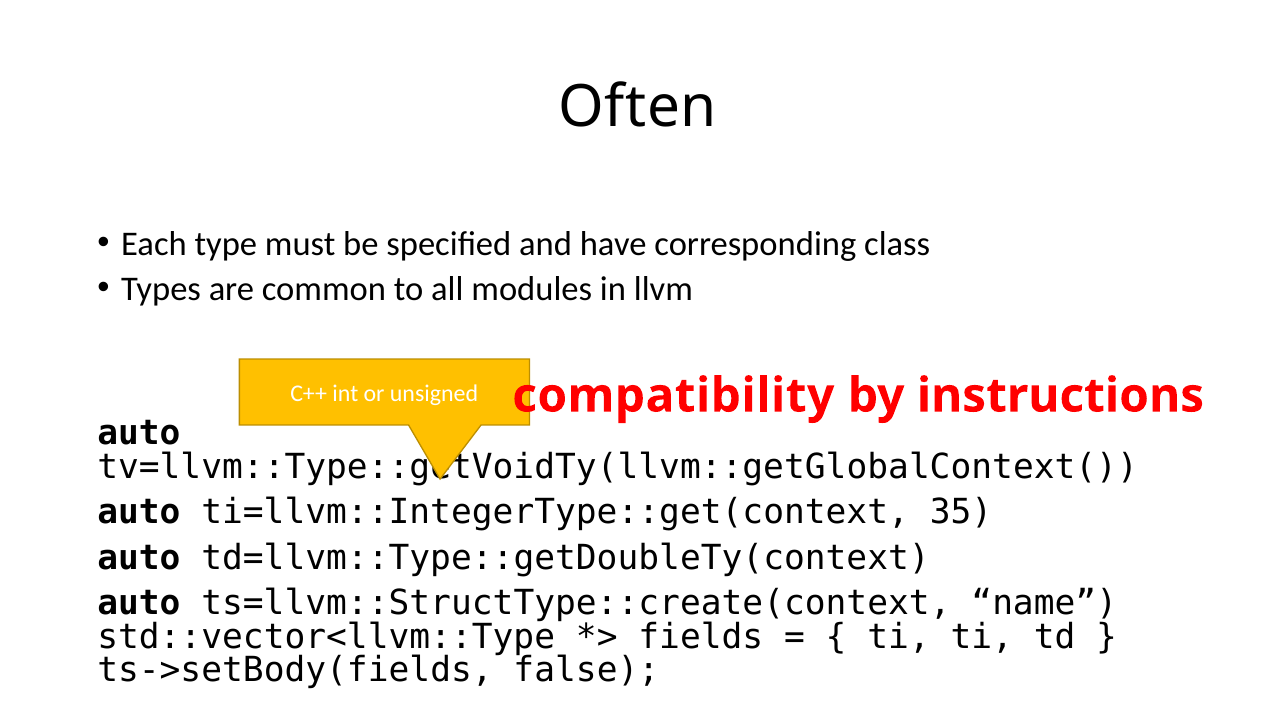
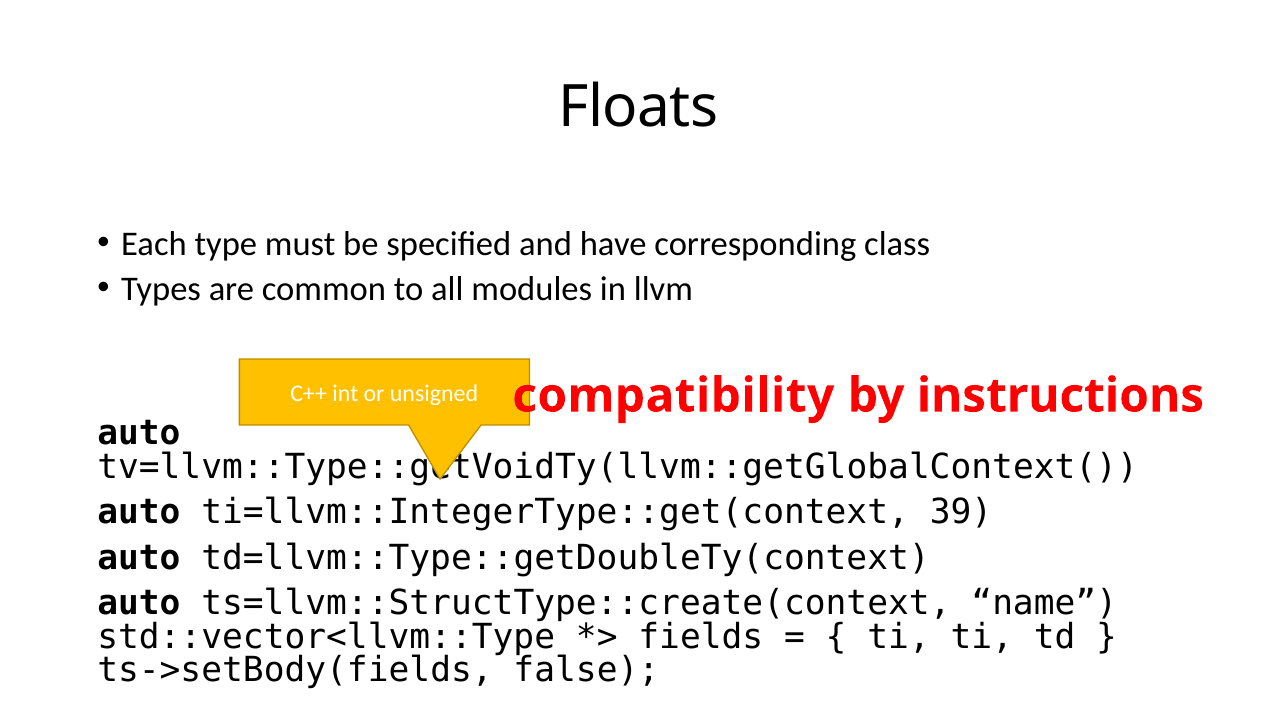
Often: Often -> Floats (638, 107)
35: 35 -> 39 (961, 512)
